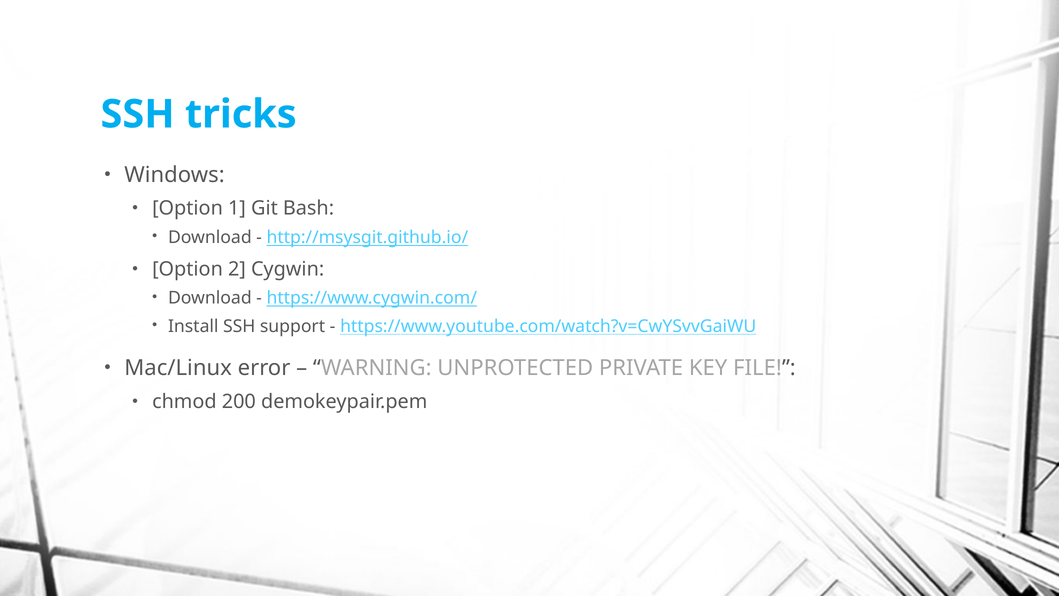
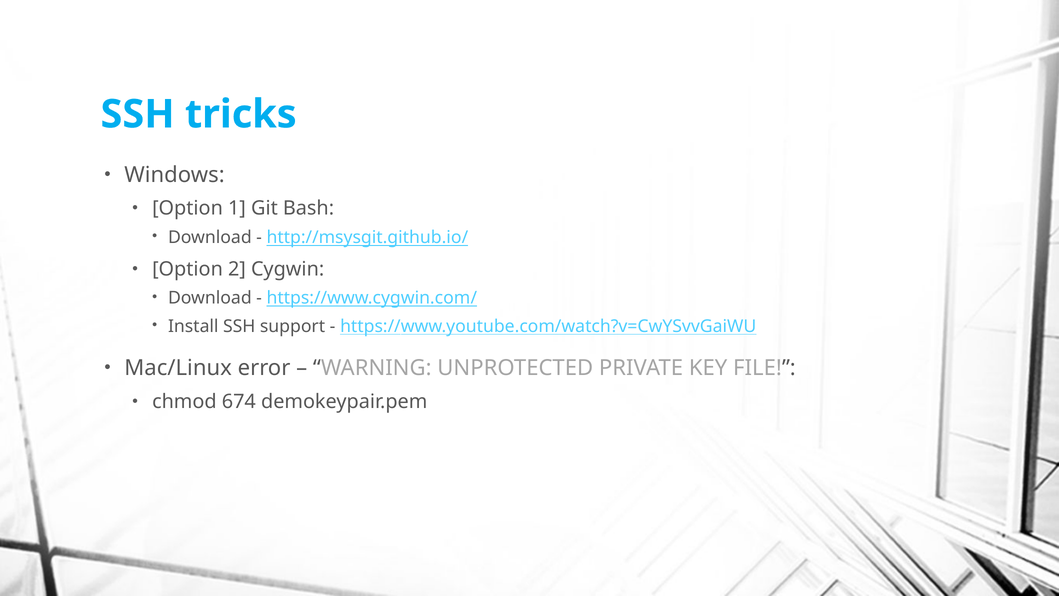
200: 200 -> 674 (239, 402)
